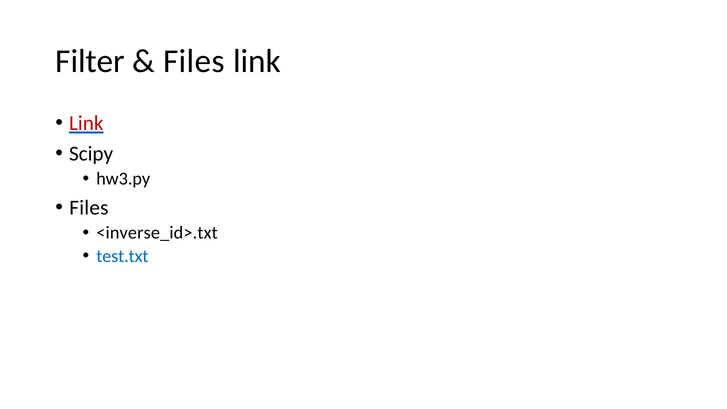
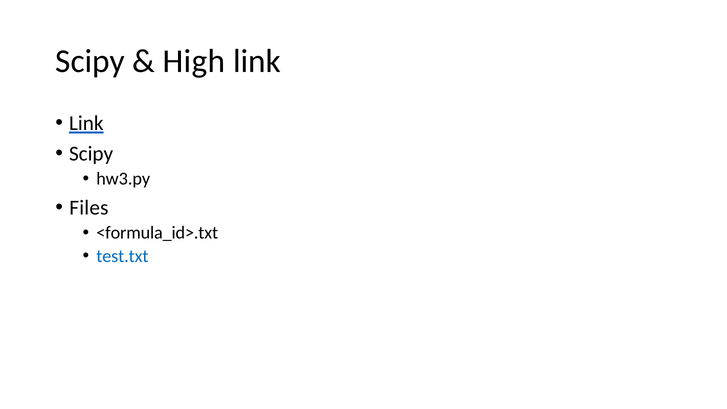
Filter: Filter -> Scipy (90, 61)
Files: Files -> High (194, 61)
Link colour: red -> black (86, 123)
<inverse_id>.txt: <inverse_id>.txt -> <formula_id>.txt (157, 233)
